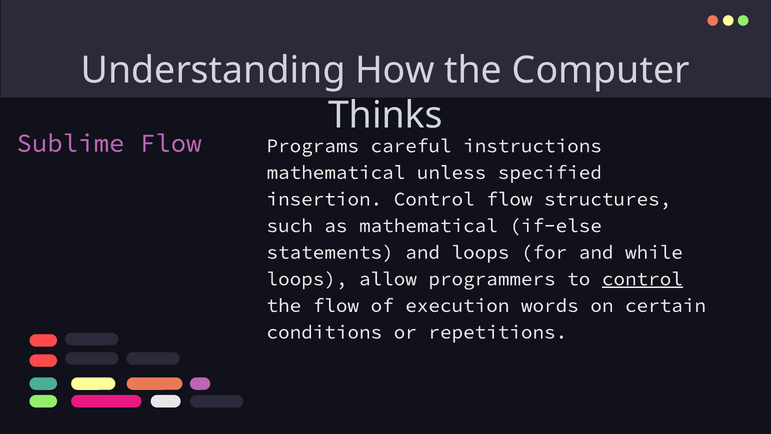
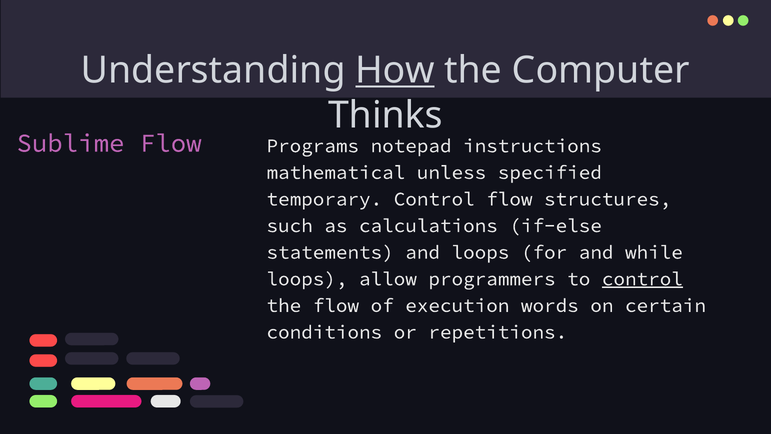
How underline: none -> present (395, 70)
careful: careful -> notepad (411, 146)
insertion: insertion -> temporary (324, 199)
as mathematical: mathematical -> calculations (428, 226)
